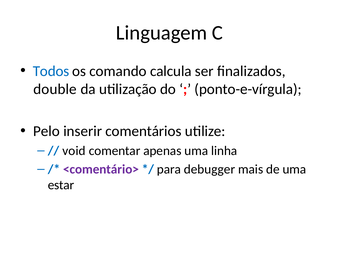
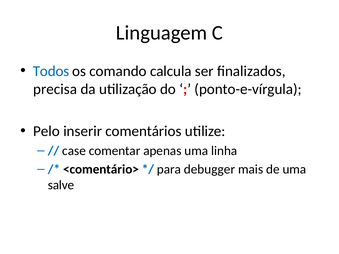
double: double -> precisa (55, 89)
void: void -> case (74, 151)
<comentário> colour: purple -> black (101, 169)
estar: estar -> salve (61, 185)
